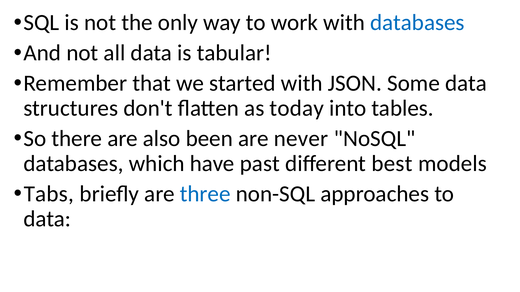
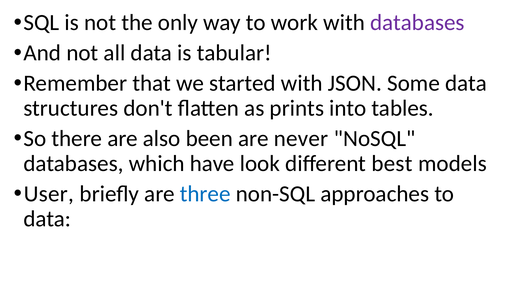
databases colour: blue -> purple (417, 23)
today: today -> prints (297, 108)
past: past -> look (260, 164)
Tabs: Tabs -> User (49, 194)
